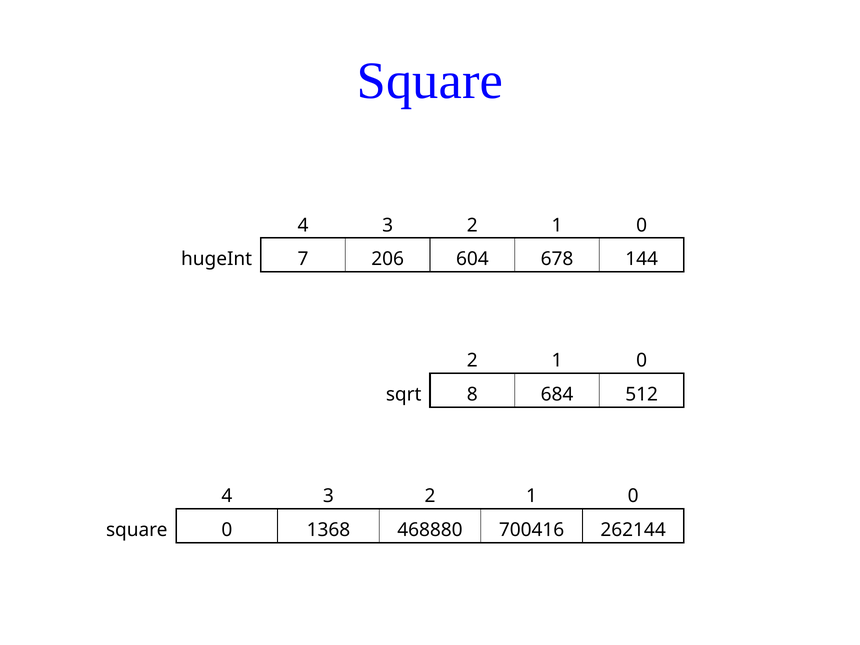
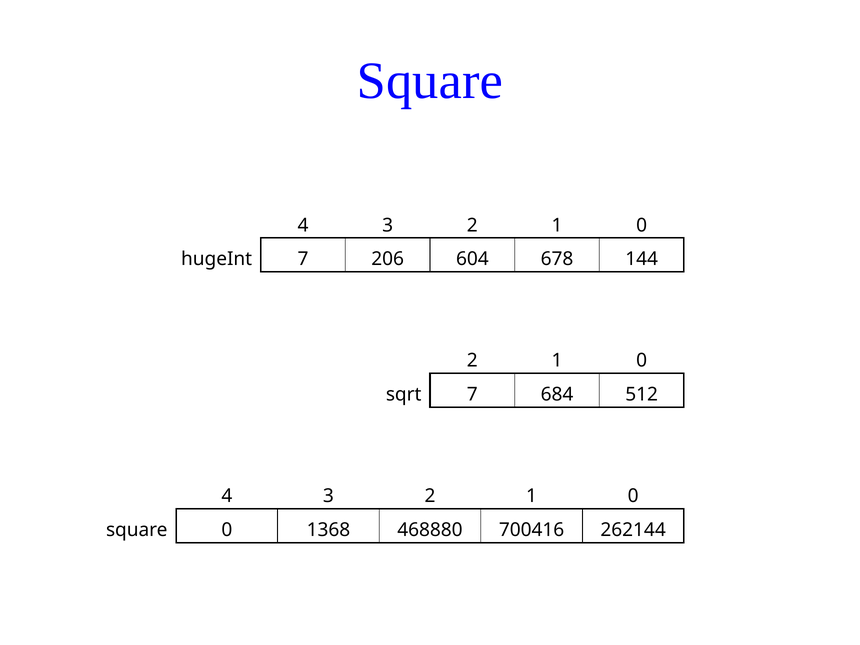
sqrt 8: 8 -> 7 (472, 395)
